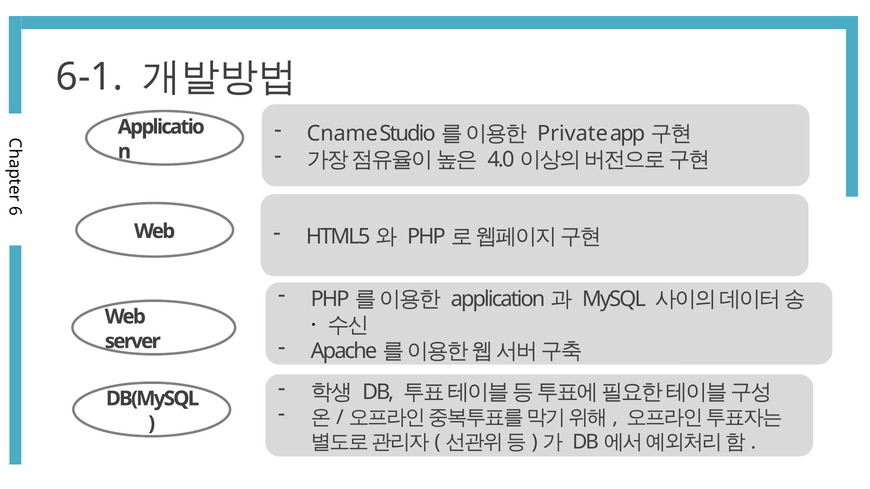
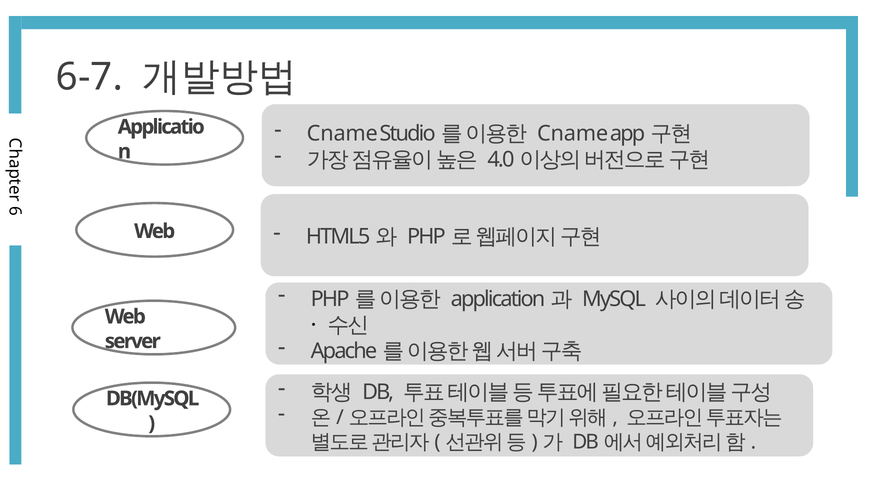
6-1: 6-1 -> 6-7 (89, 77)
Private: Private -> Cname (573, 134)
